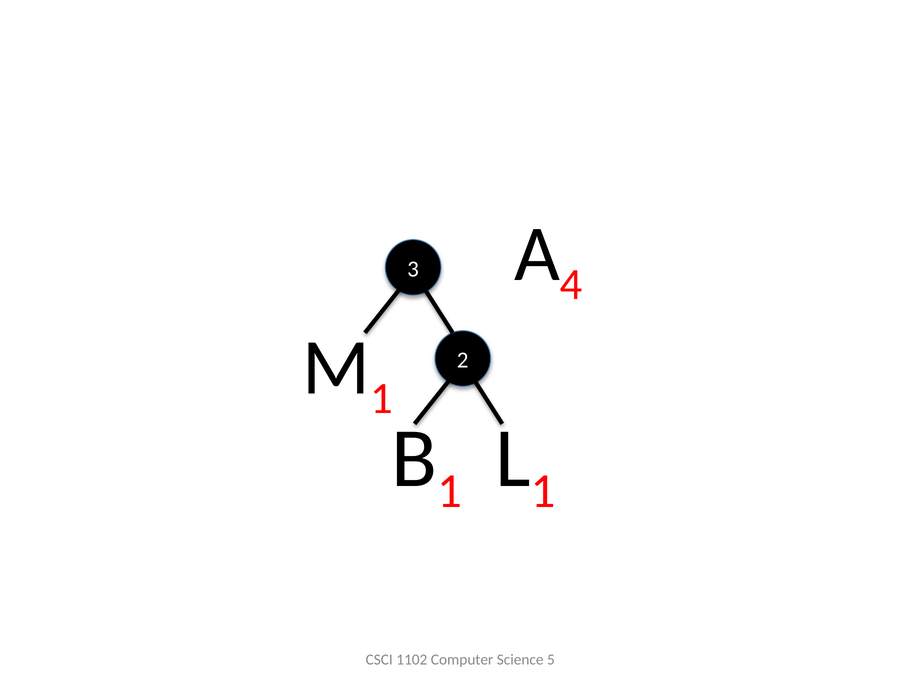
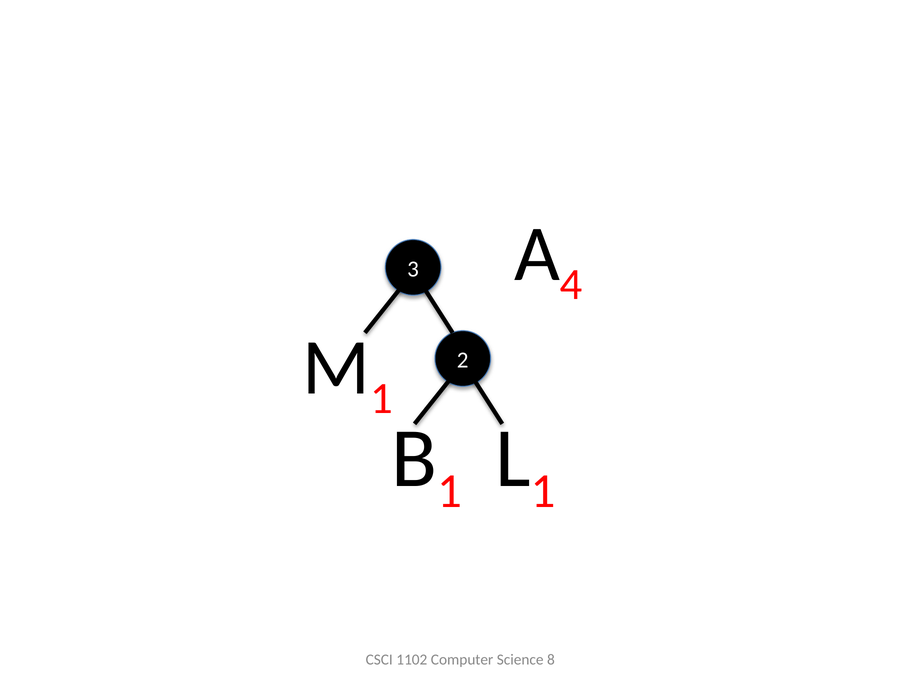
5: 5 -> 8 (551, 660)
